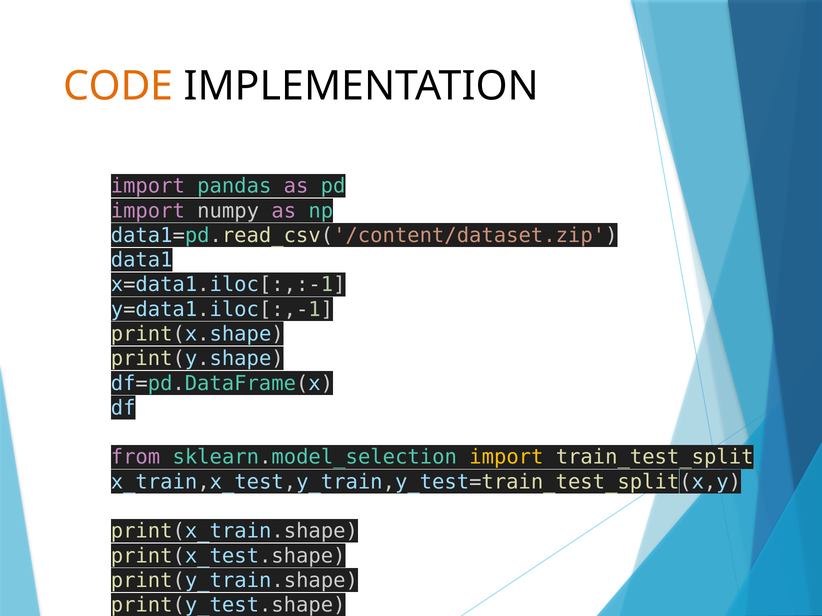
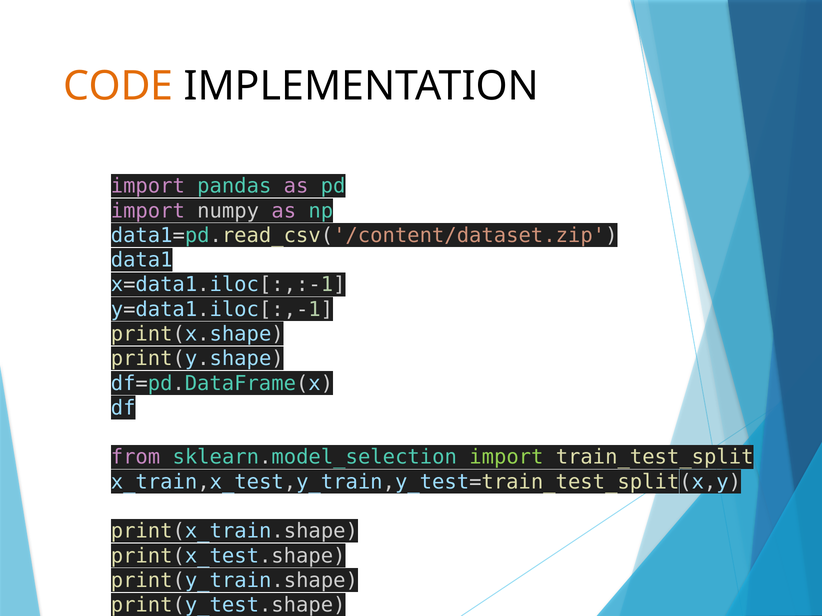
import colour: yellow -> light green (506, 458)
